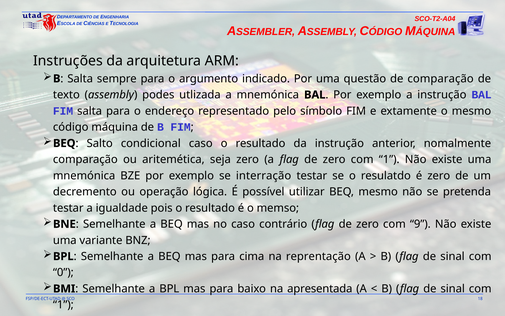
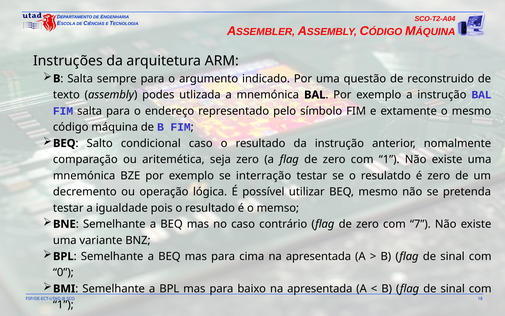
de comparação: comparação -> reconstruido (441, 79)
9: 9 -> 7 (420, 224)
cima na reprentação: reprentação -> apresentada (318, 256)
